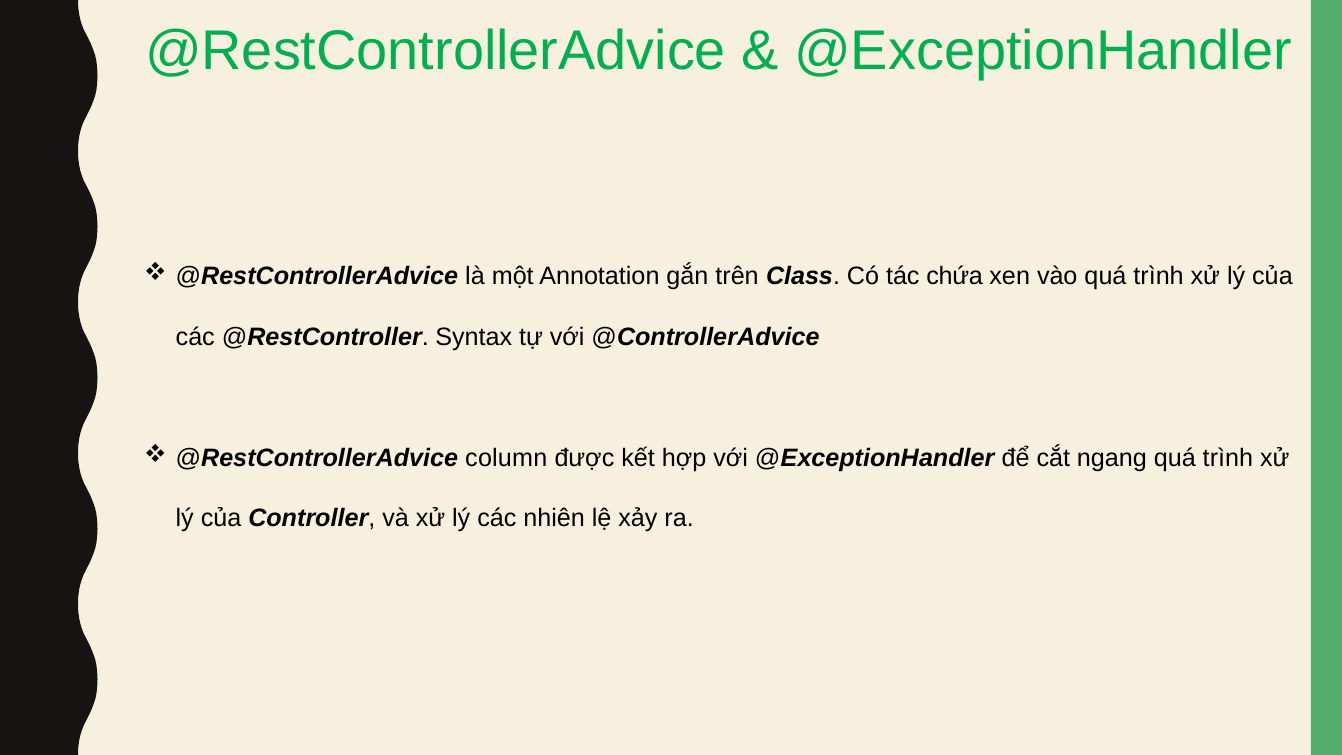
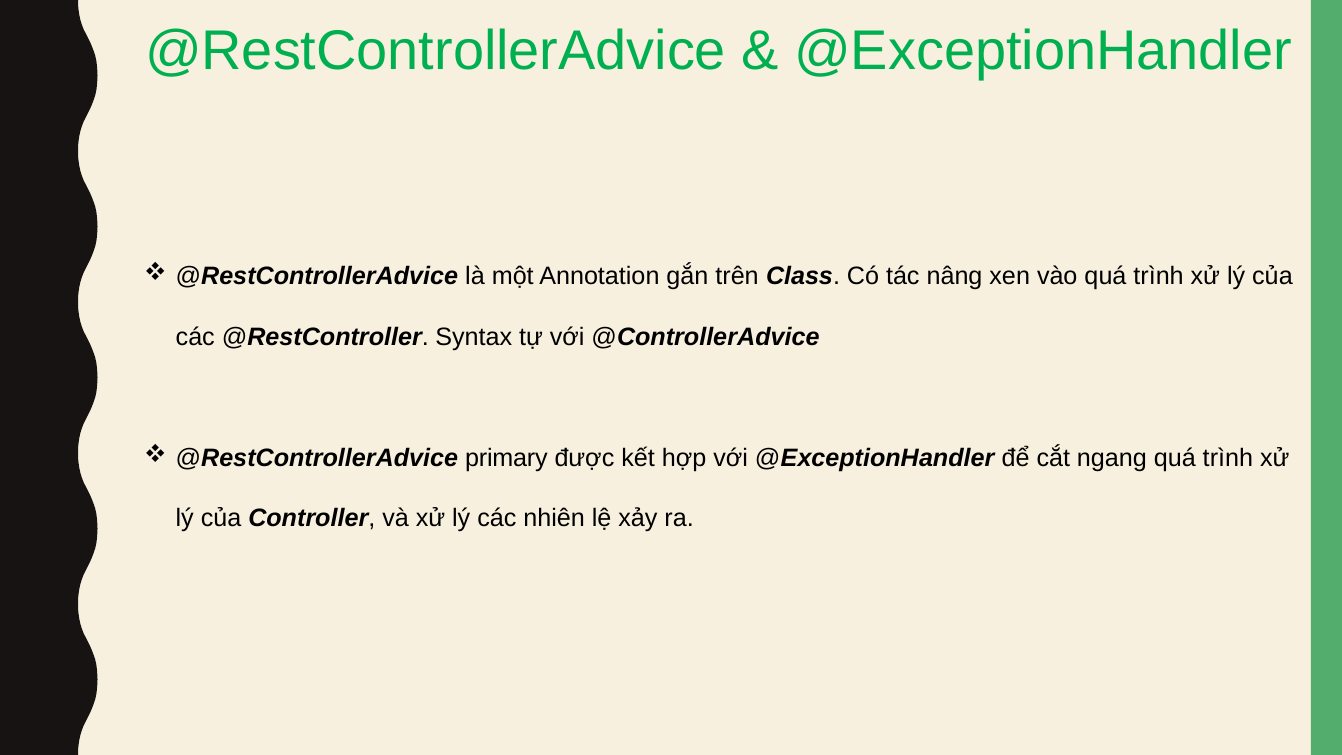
chứa: chứa -> nâng (955, 277)
column: column -> primary (506, 458)
